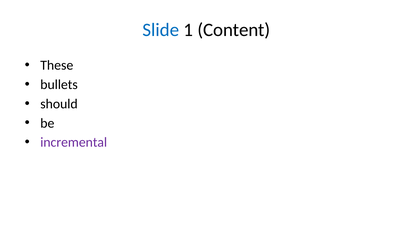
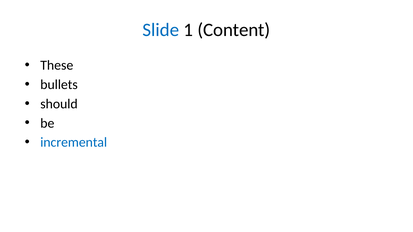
incremental colour: purple -> blue (74, 143)
